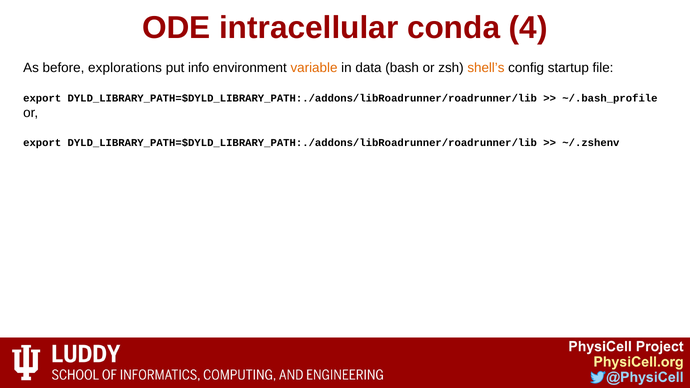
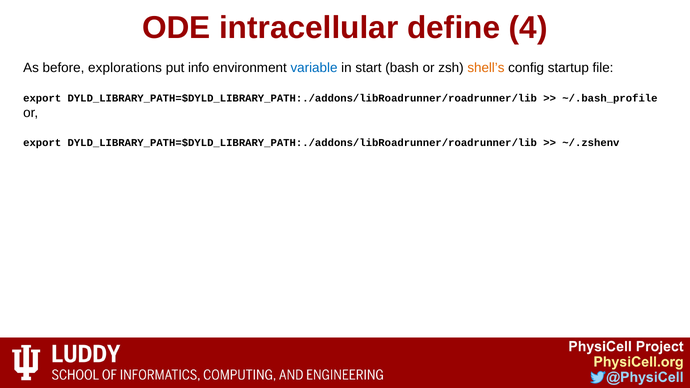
conda: conda -> define (454, 28)
variable colour: orange -> blue (314, 68)
data: data -> start (369, 68)
